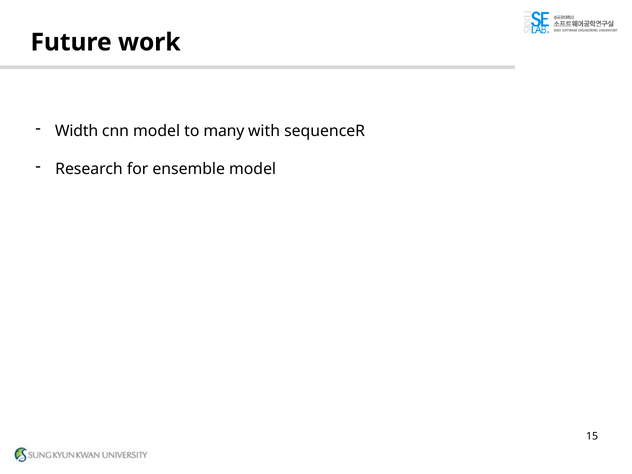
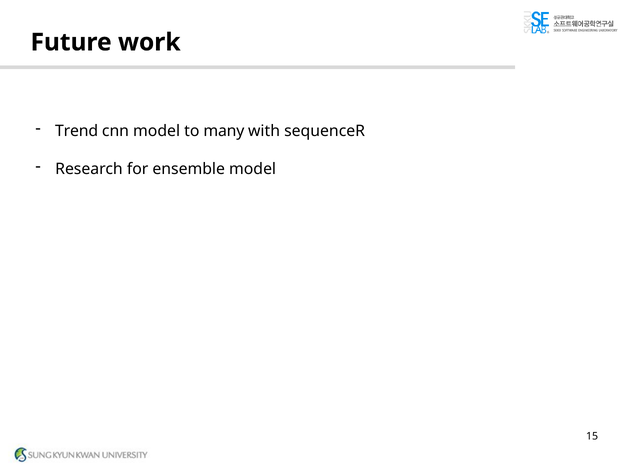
Width: Width -> Trend (77, 131)
